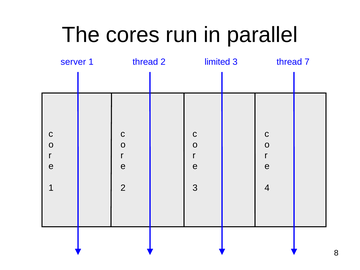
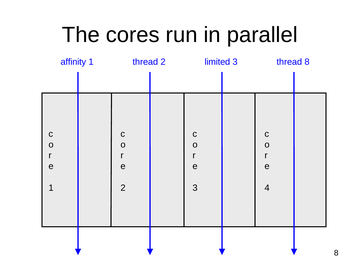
server: server -> affinity (73, 62)
thread 7: 7 -> 8 (307, 62)
